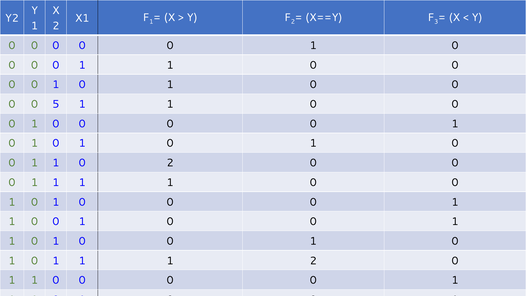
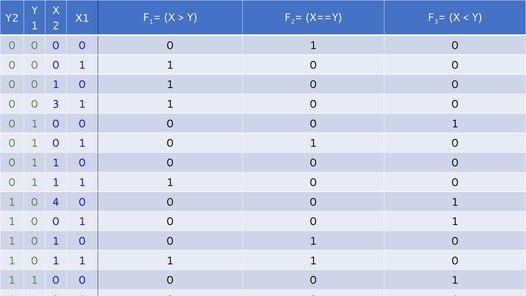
0 5: 5 -> 3 (56, 104)
2: 2 -> 0 (170, 163)
1: 1 -> 4 (56, 202)
2: 2 -> 1 (313, 261)
